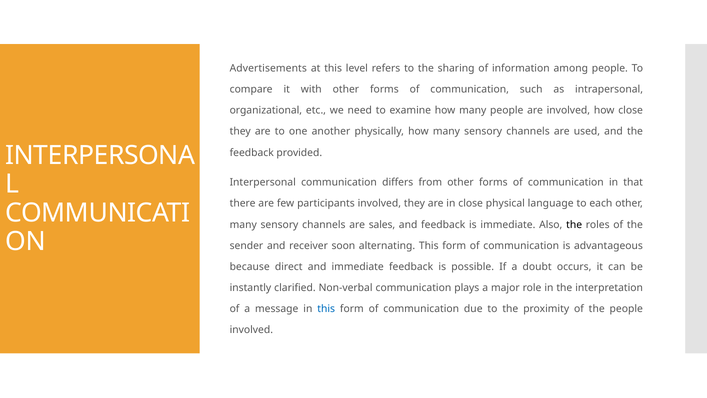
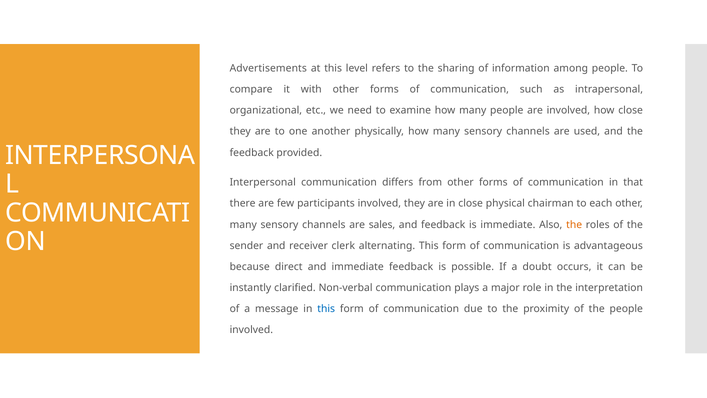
language: language -> chairman (551, 203)
the colour: black -> orange (574, 224)
soon: soon -> clerk (343, 245)
